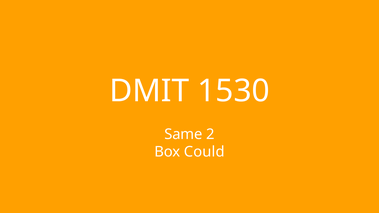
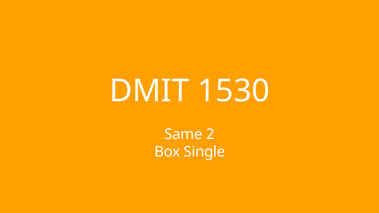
Could: Could -> Single (204, 152)
